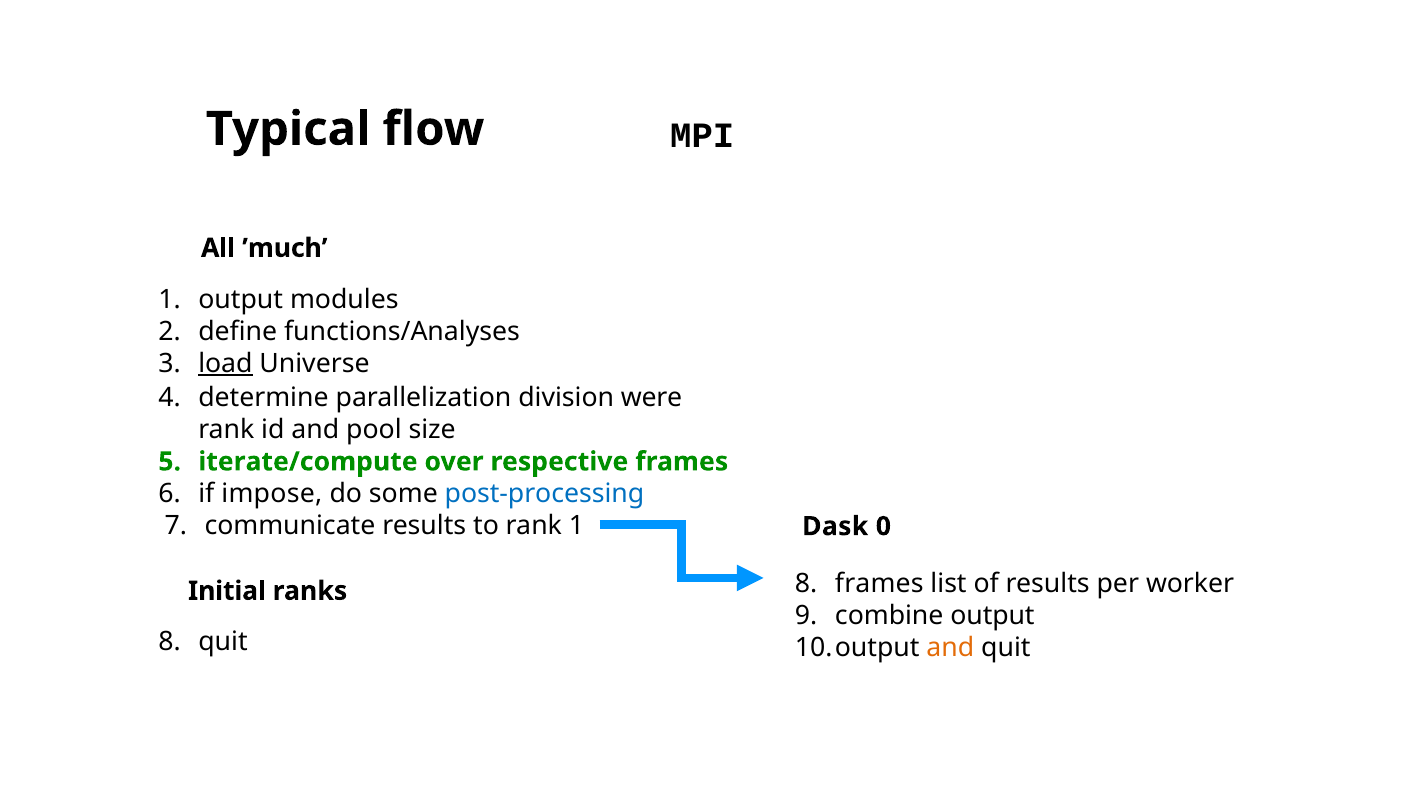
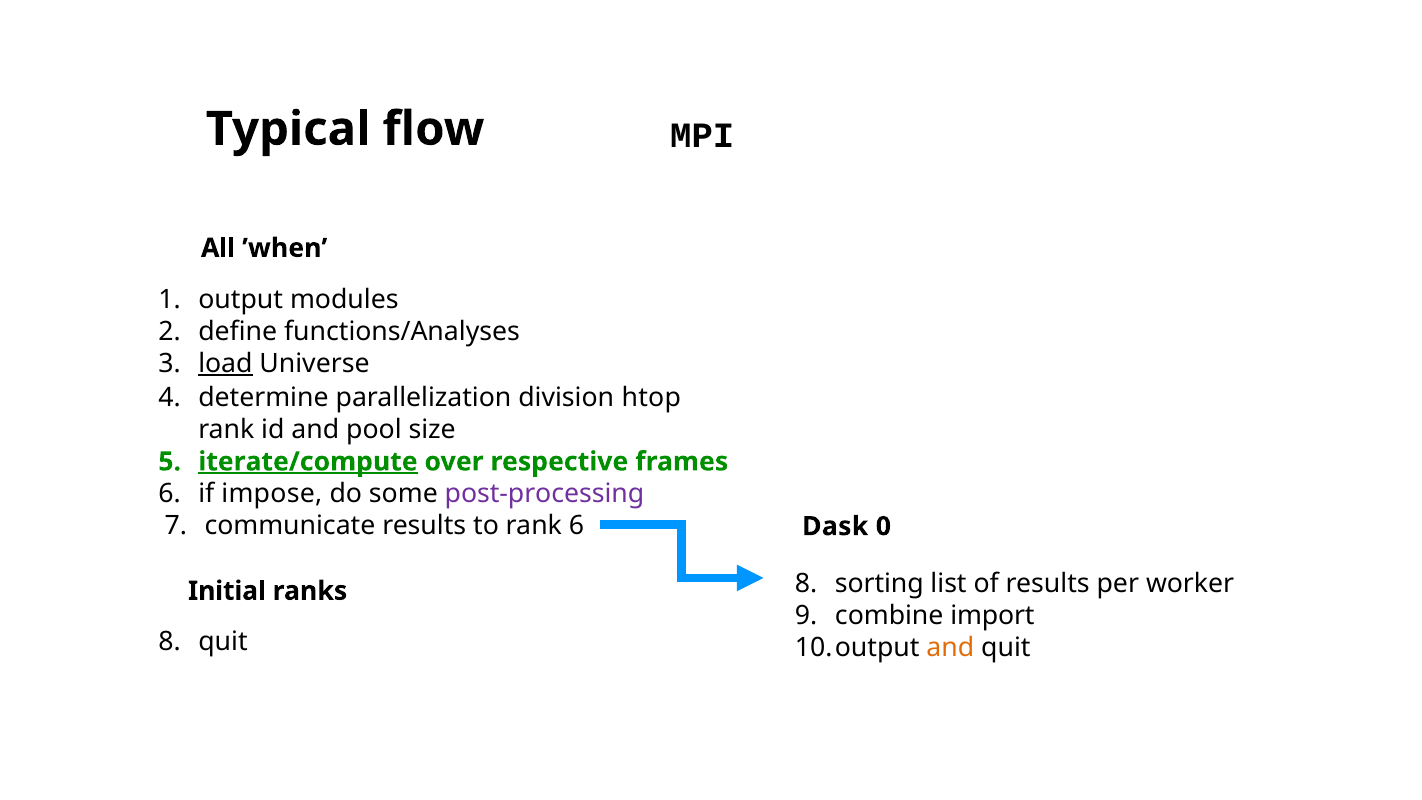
’much: ’much -> ’when (285, 248)
were: were -> htop (651, 398)
iterate/compute underline: none -> present (308, 462)
post-processing colour: blue -> purple (544, 494)
rank 1: 1 -> 6 (576, 526)
frames: frames -> sorting (879, 583)
combine output: output -> import (992, 615)
